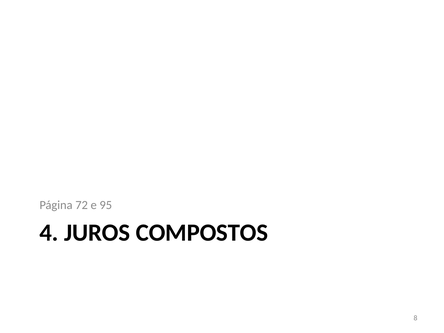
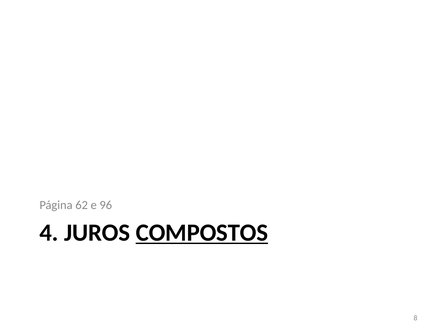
72: 72 -> 62 (82, 205)
95: 95 -> 96 (106, 205)
COMPOSTOS underline: none -> present (202, 233)
